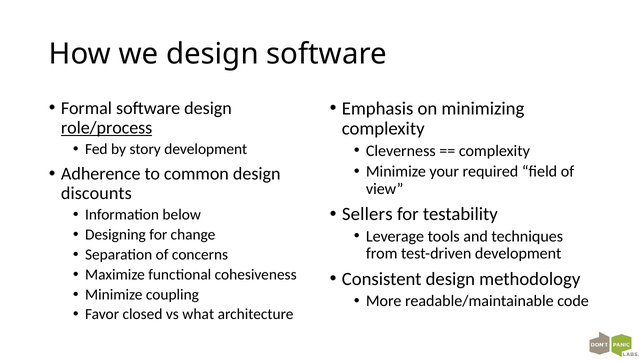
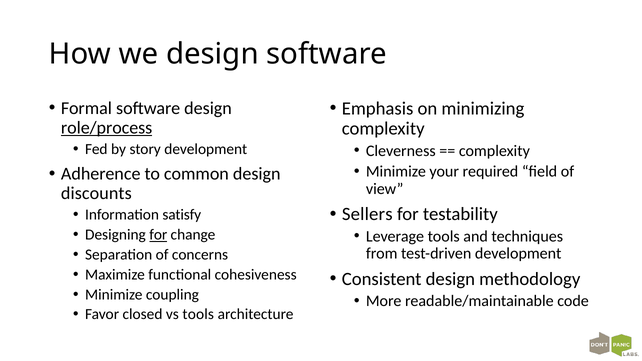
below: below -> satisfy (182, 215)
for underline: none -> present (158, 235)
vs what: what -> tools (198, 315)
